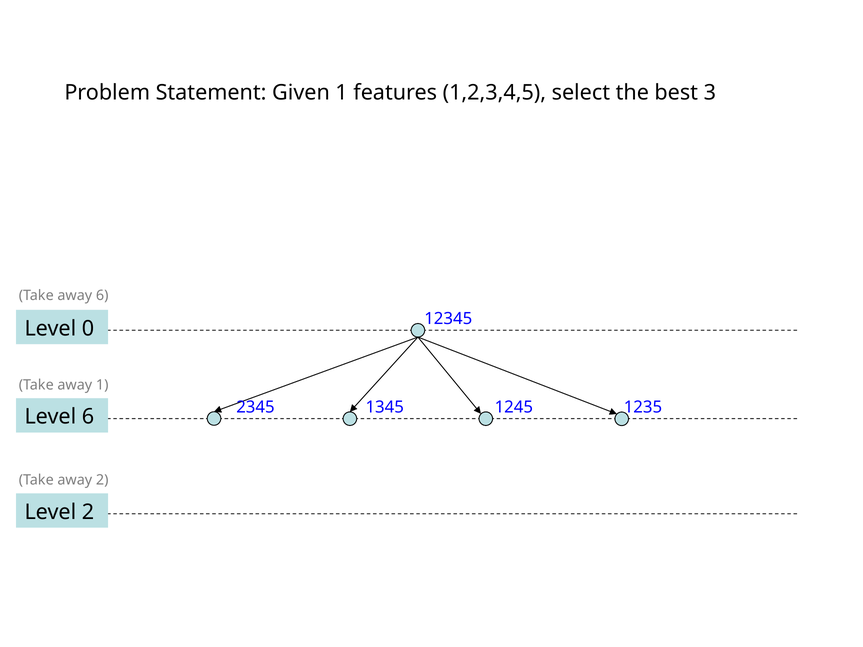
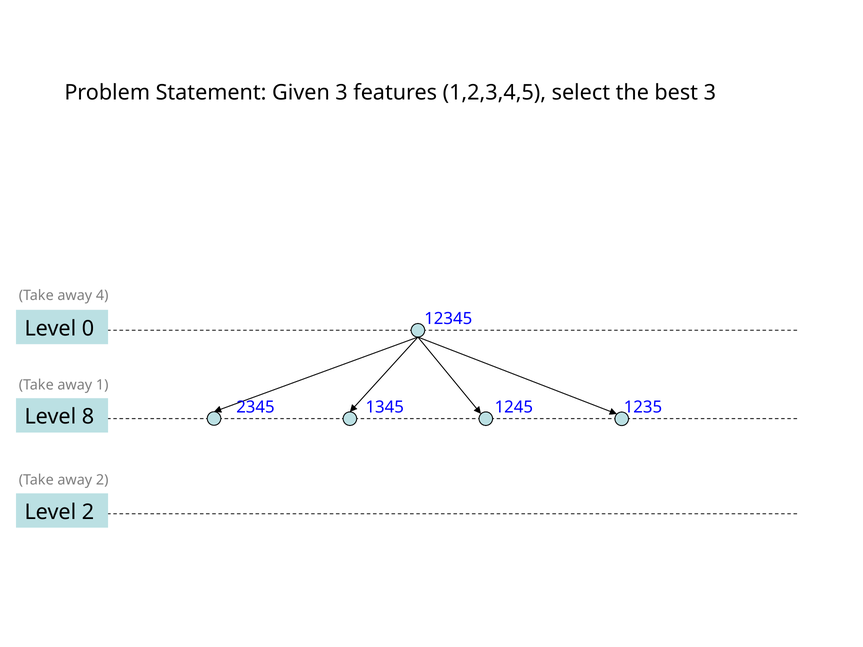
Given 1: 1 -> 3 (342, 93)
away 6: 6 -> 4 (102, 296)
Level 6: 6 -> 8 (88, 417)
